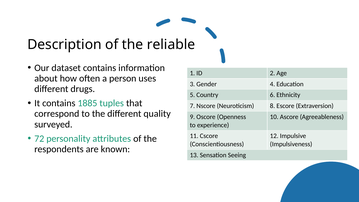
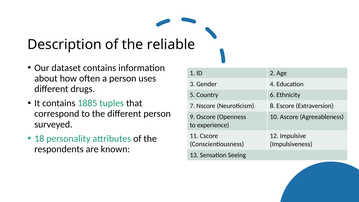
different quality: quality -> person (157, 114)
72: 72 -> 18 (39, 139)
